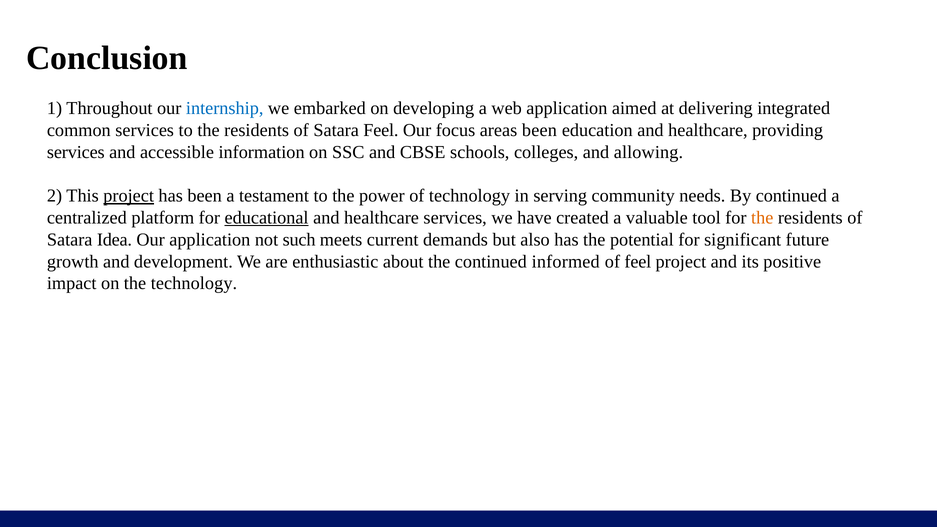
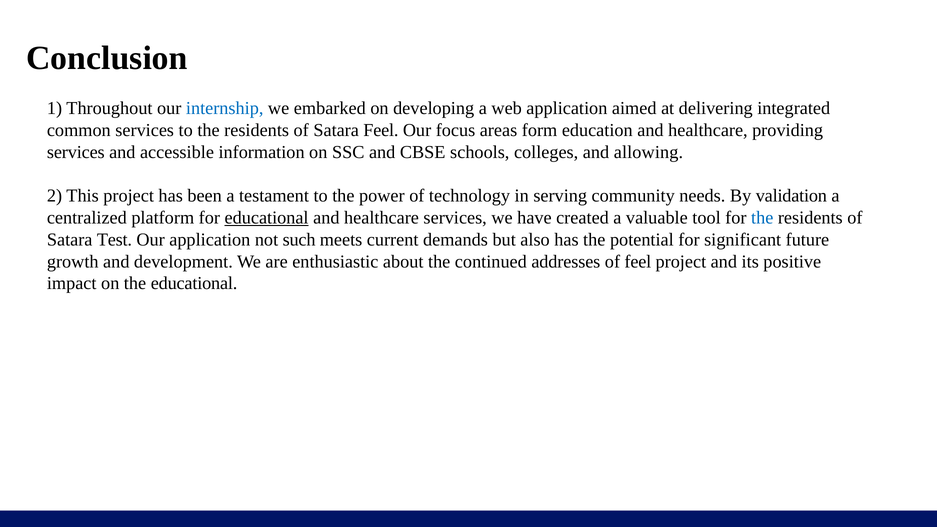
areas been: been -> form (540, 130)
project underline: present -> none (129, 196)
By continued: continued -> validation (791, 196)
the colour: orange -> blue (762, 218)
Idea: Idea -> Test (114, 240)
informed: informed -> addresses (566, 262)
the technology: technology -> educational (194, 283)
